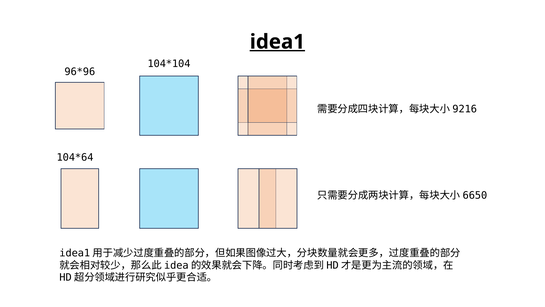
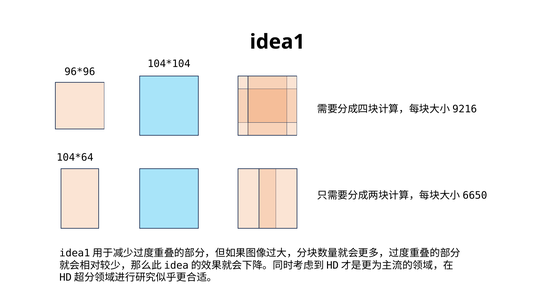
idea1 underline: present -> none (277, 42)
